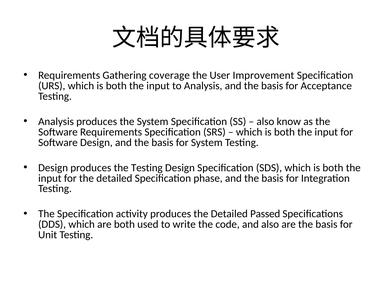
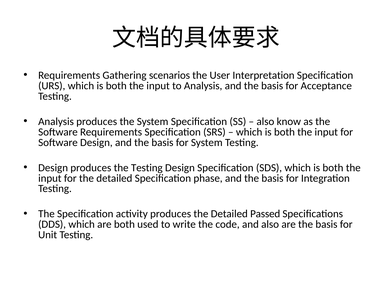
coverage: coverage -> scenarios (169, 75)
Improvement: Improvement -> Interpretation (264, 75)
